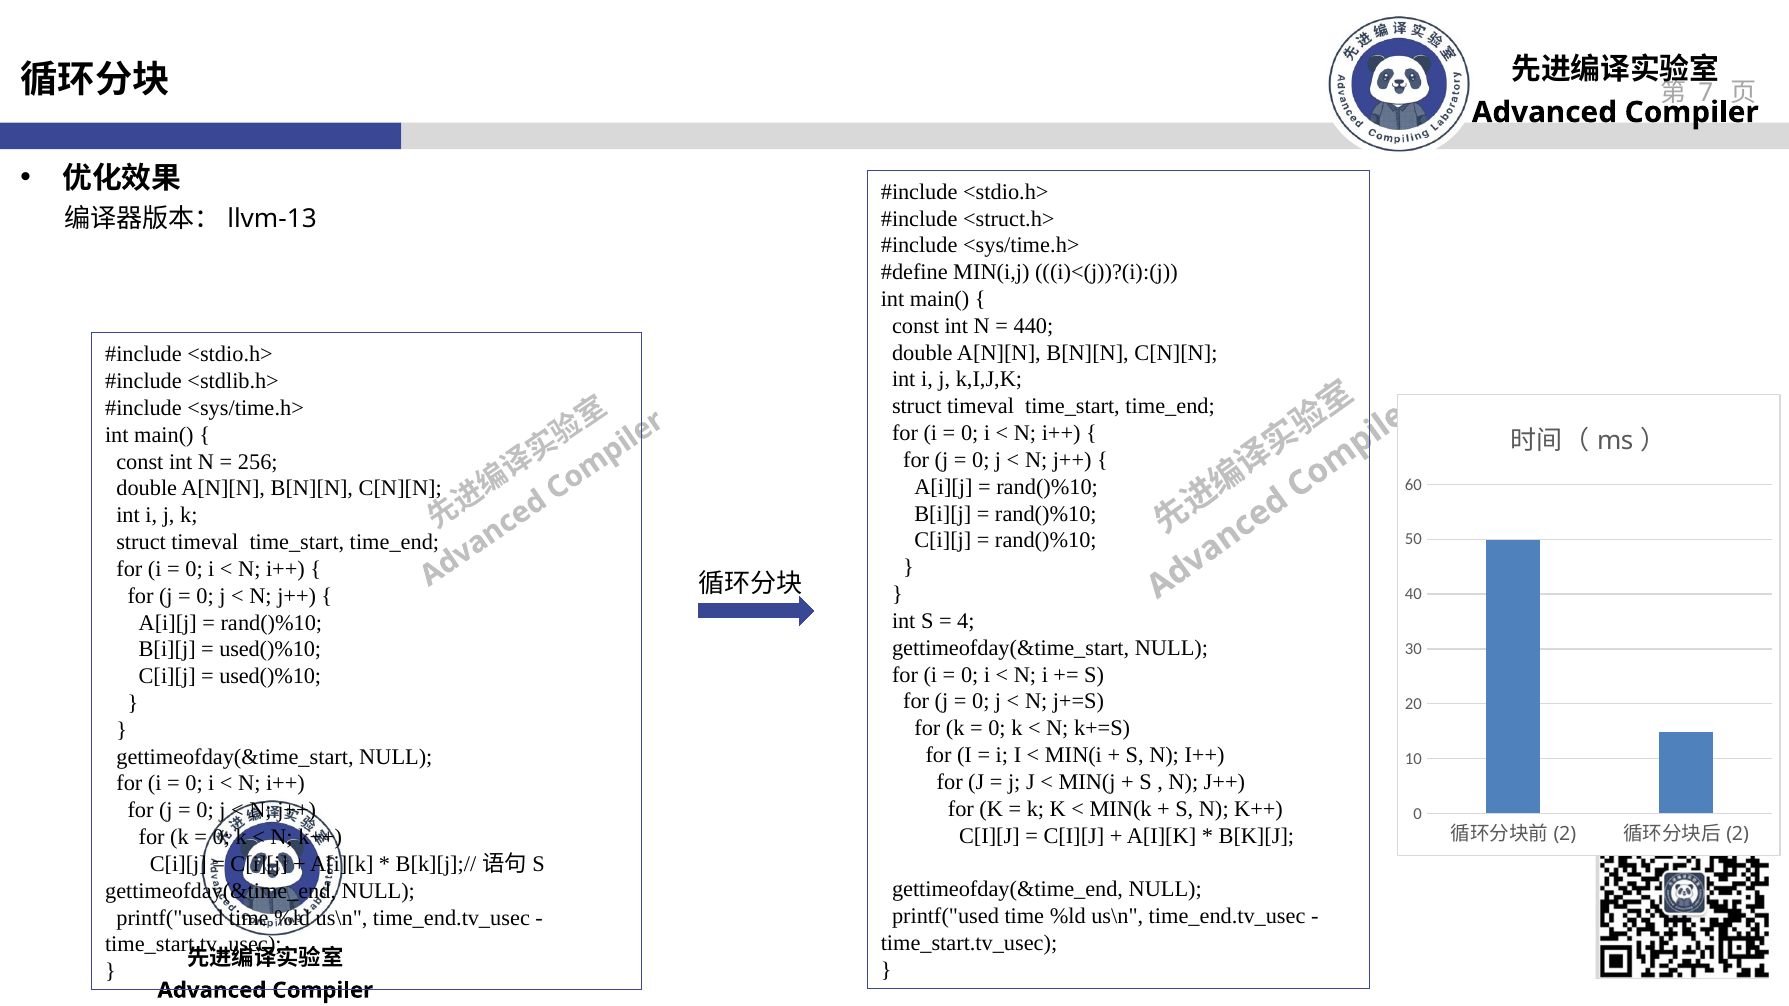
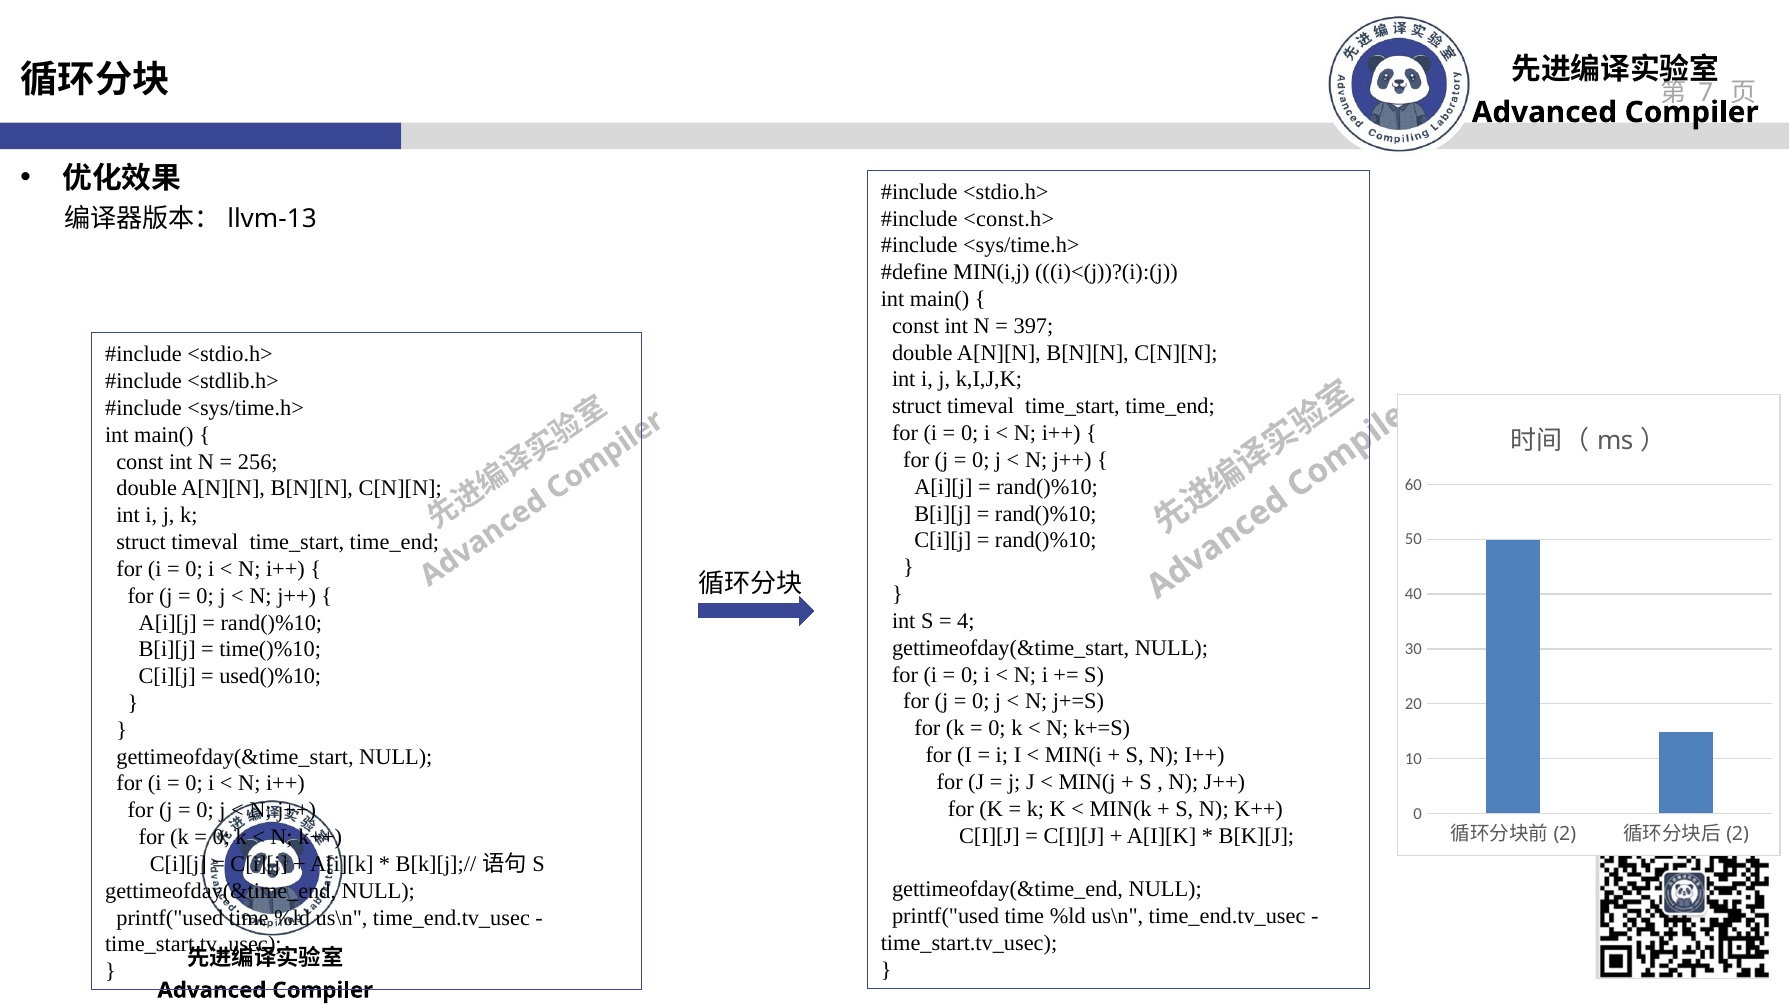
<struct.h>: <struct.h> -> <const.h> (1009, 219)
440: 440 -> 397 (1033, 326)
used()%10: used()%10 -> time()%10 (270, 650)
